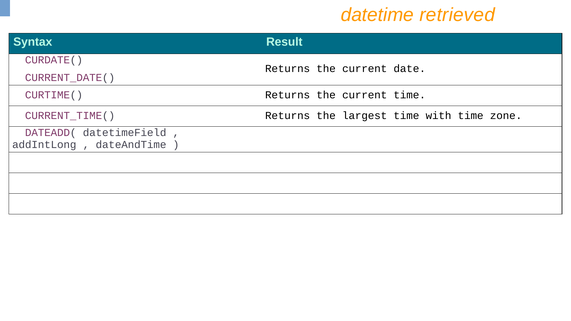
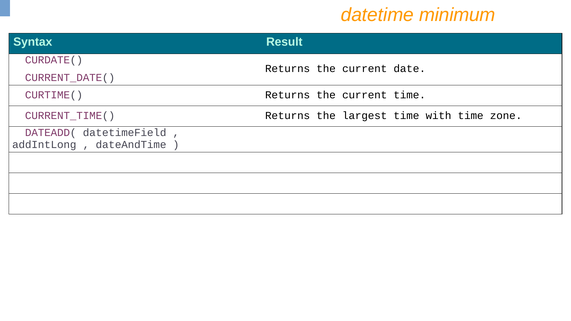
retrieved: retrieved -> minimum (457, 15)
